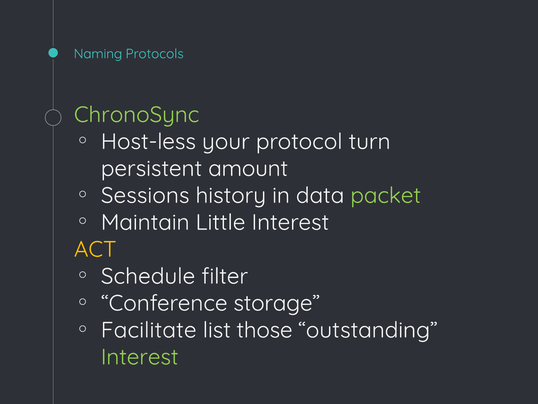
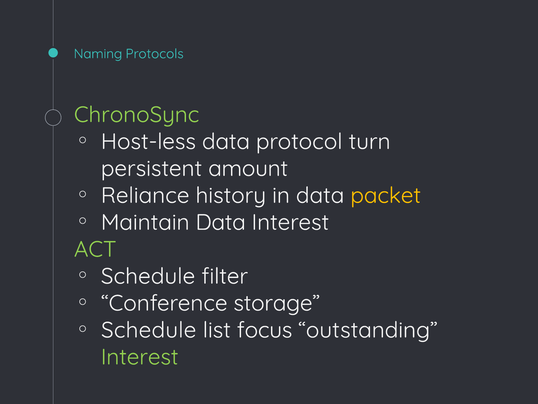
Host-less your: your -> data (226, 141)
Sessions: Sessions -> Reliance (145, 195)
packet colour: light green -> yellow (386, 195)
Maintain Little: Little -> Data (221, 222)
ACT colour: yellow -> light green (95, 249)
Facilitate: Facilitate -> Schedule (149, 330)
those: those -> focus (265, 330)
